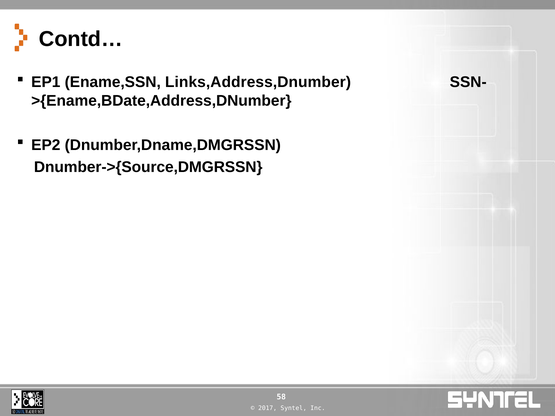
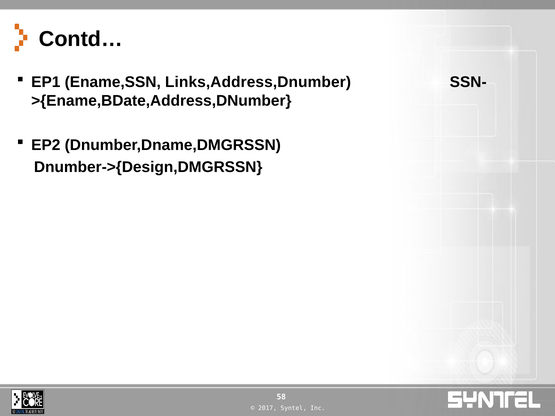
Dnumber->{Source,DMGRSSN: Dnumber->{Source,DMGRSSN -> Dnumber->{Design,DMGRSSN (148, 167)
